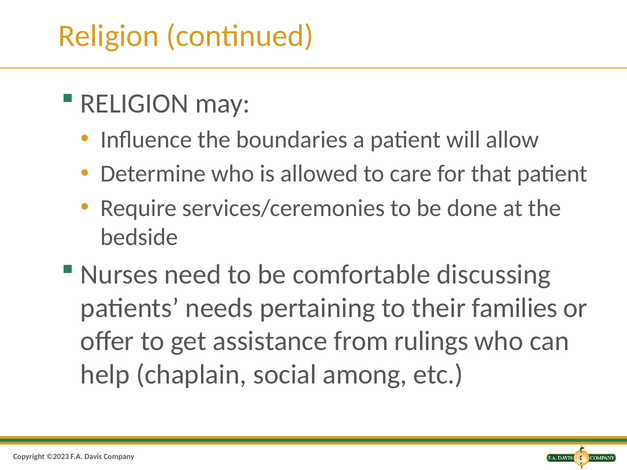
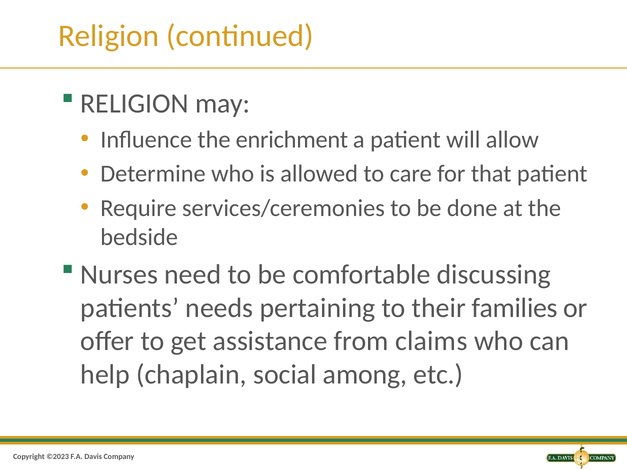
boundaries: boundaries -> enrichment (292, 140)
rulings: rulings -> claims (431, 341)
